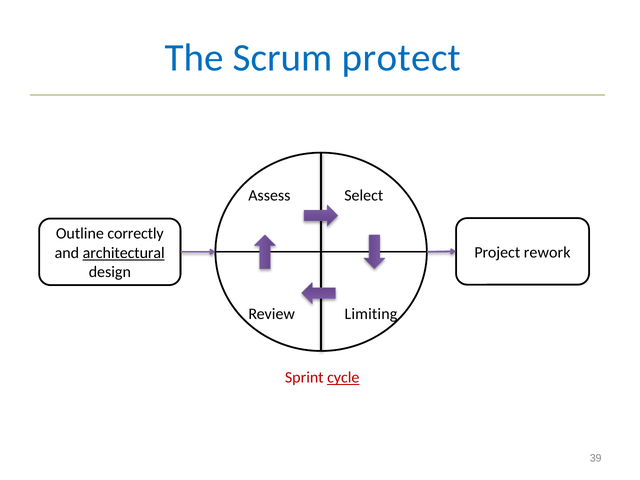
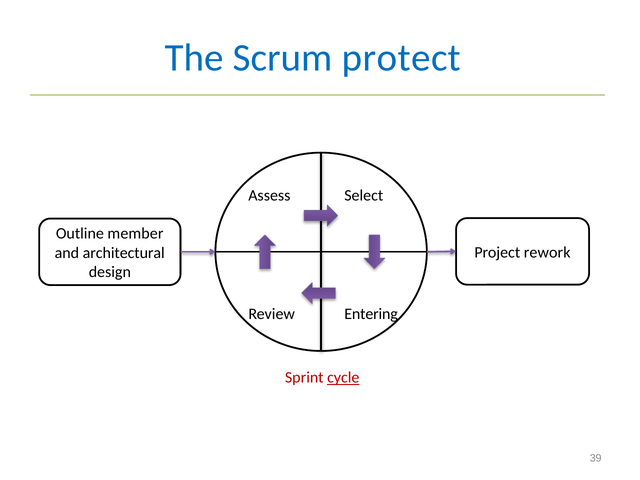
correctly: correctly -> member (135, 234)
architectural underline: present -> none (124, 253)
Limiting: Limiting -> Entering (371, 314)
